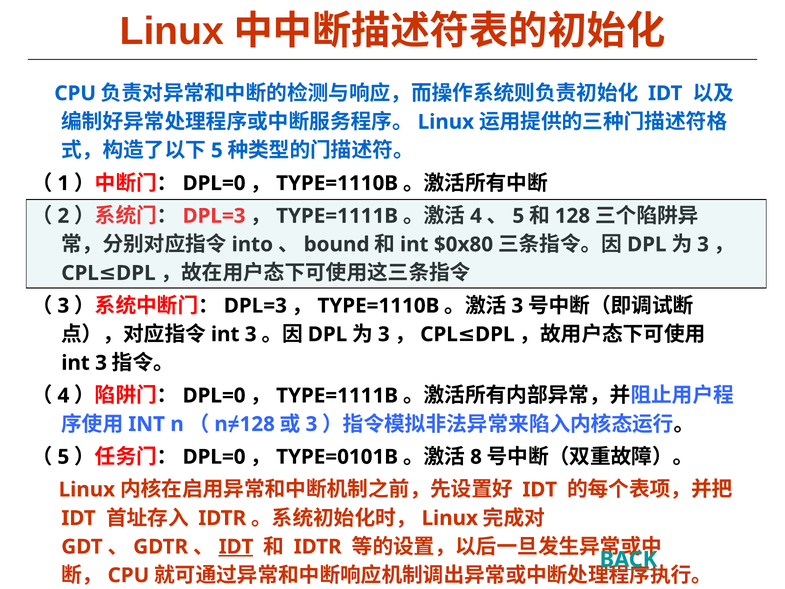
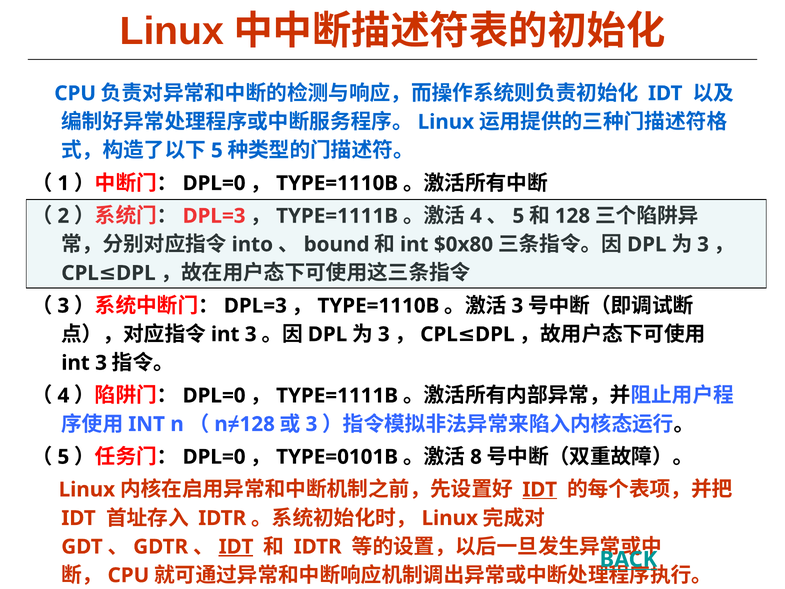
IDT underline: none -> present (540, 489)
